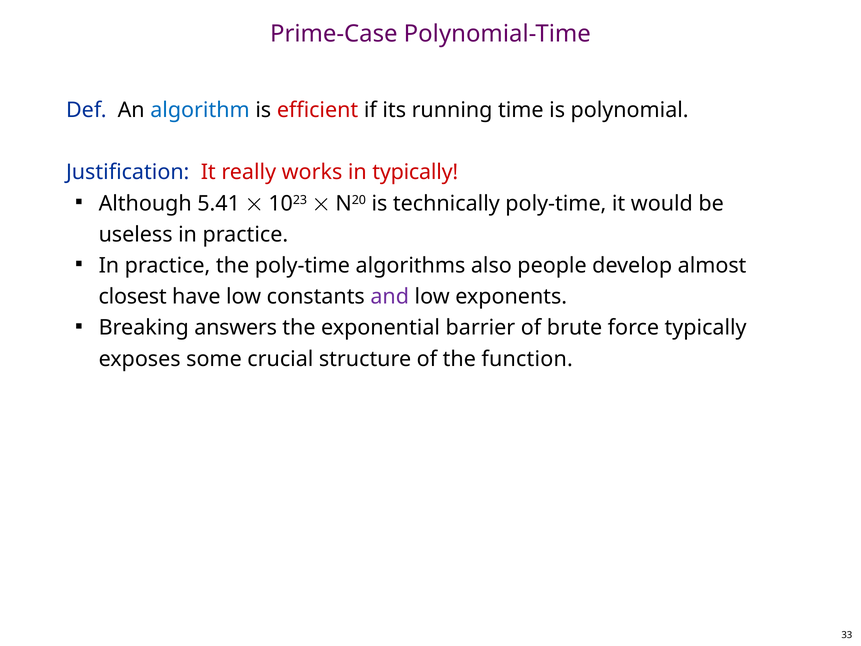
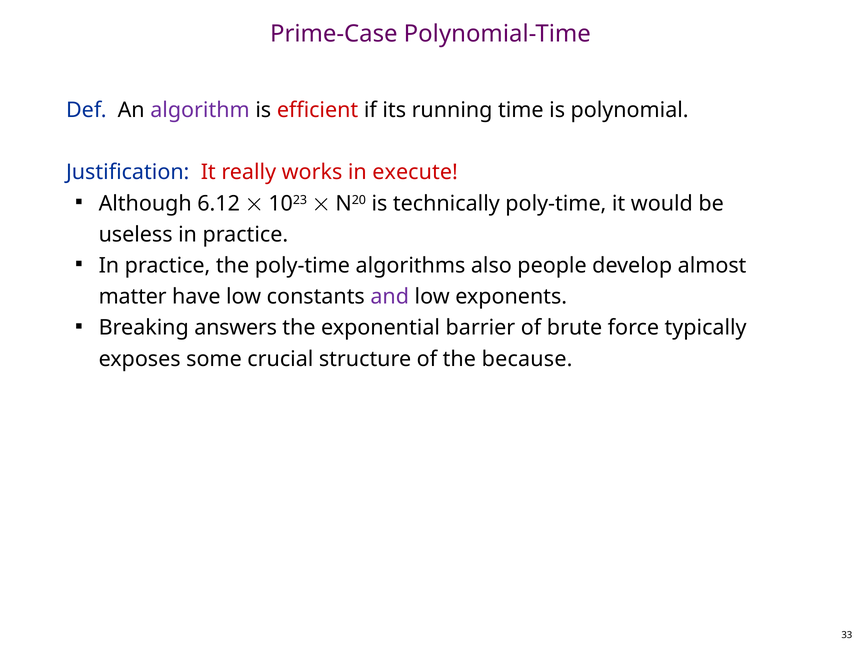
algorithm colour: blue -> purple (200, 110)
in typically: typically -> execute (415, 172)
5.41: 5.41 -> 6.12 (219, 203)
closest: closest -> matter (133, 297)
function: function -> because (527, 359)
